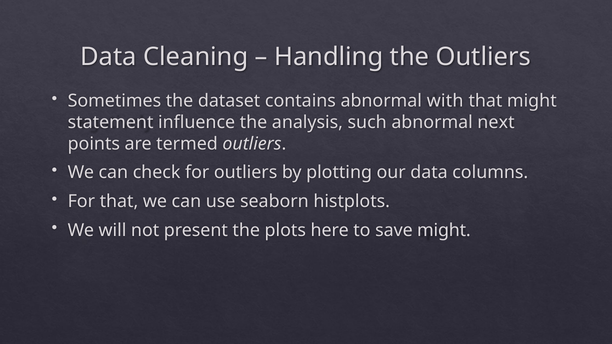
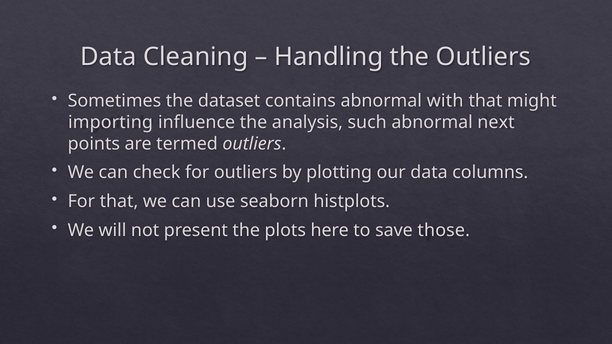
statement: statement -> importing (110, 123)
save might: might -> those (444, 230)
